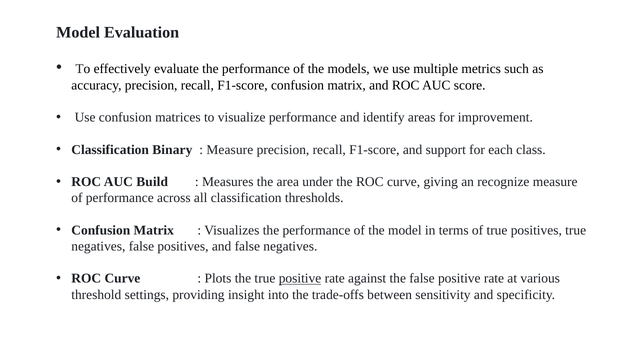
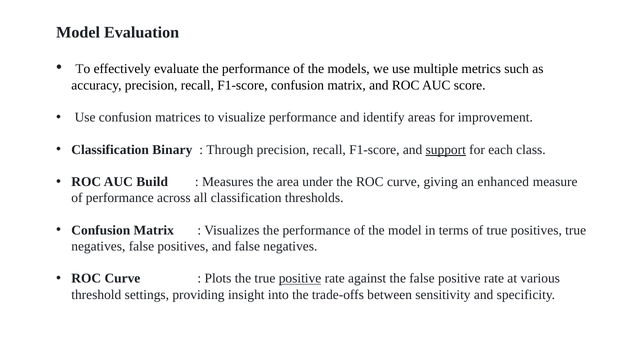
Measure: Measure -> Through (230, 150)
support underline: none -> present (446, 150)
recognize: recognize -> enhanced (503, 182)
